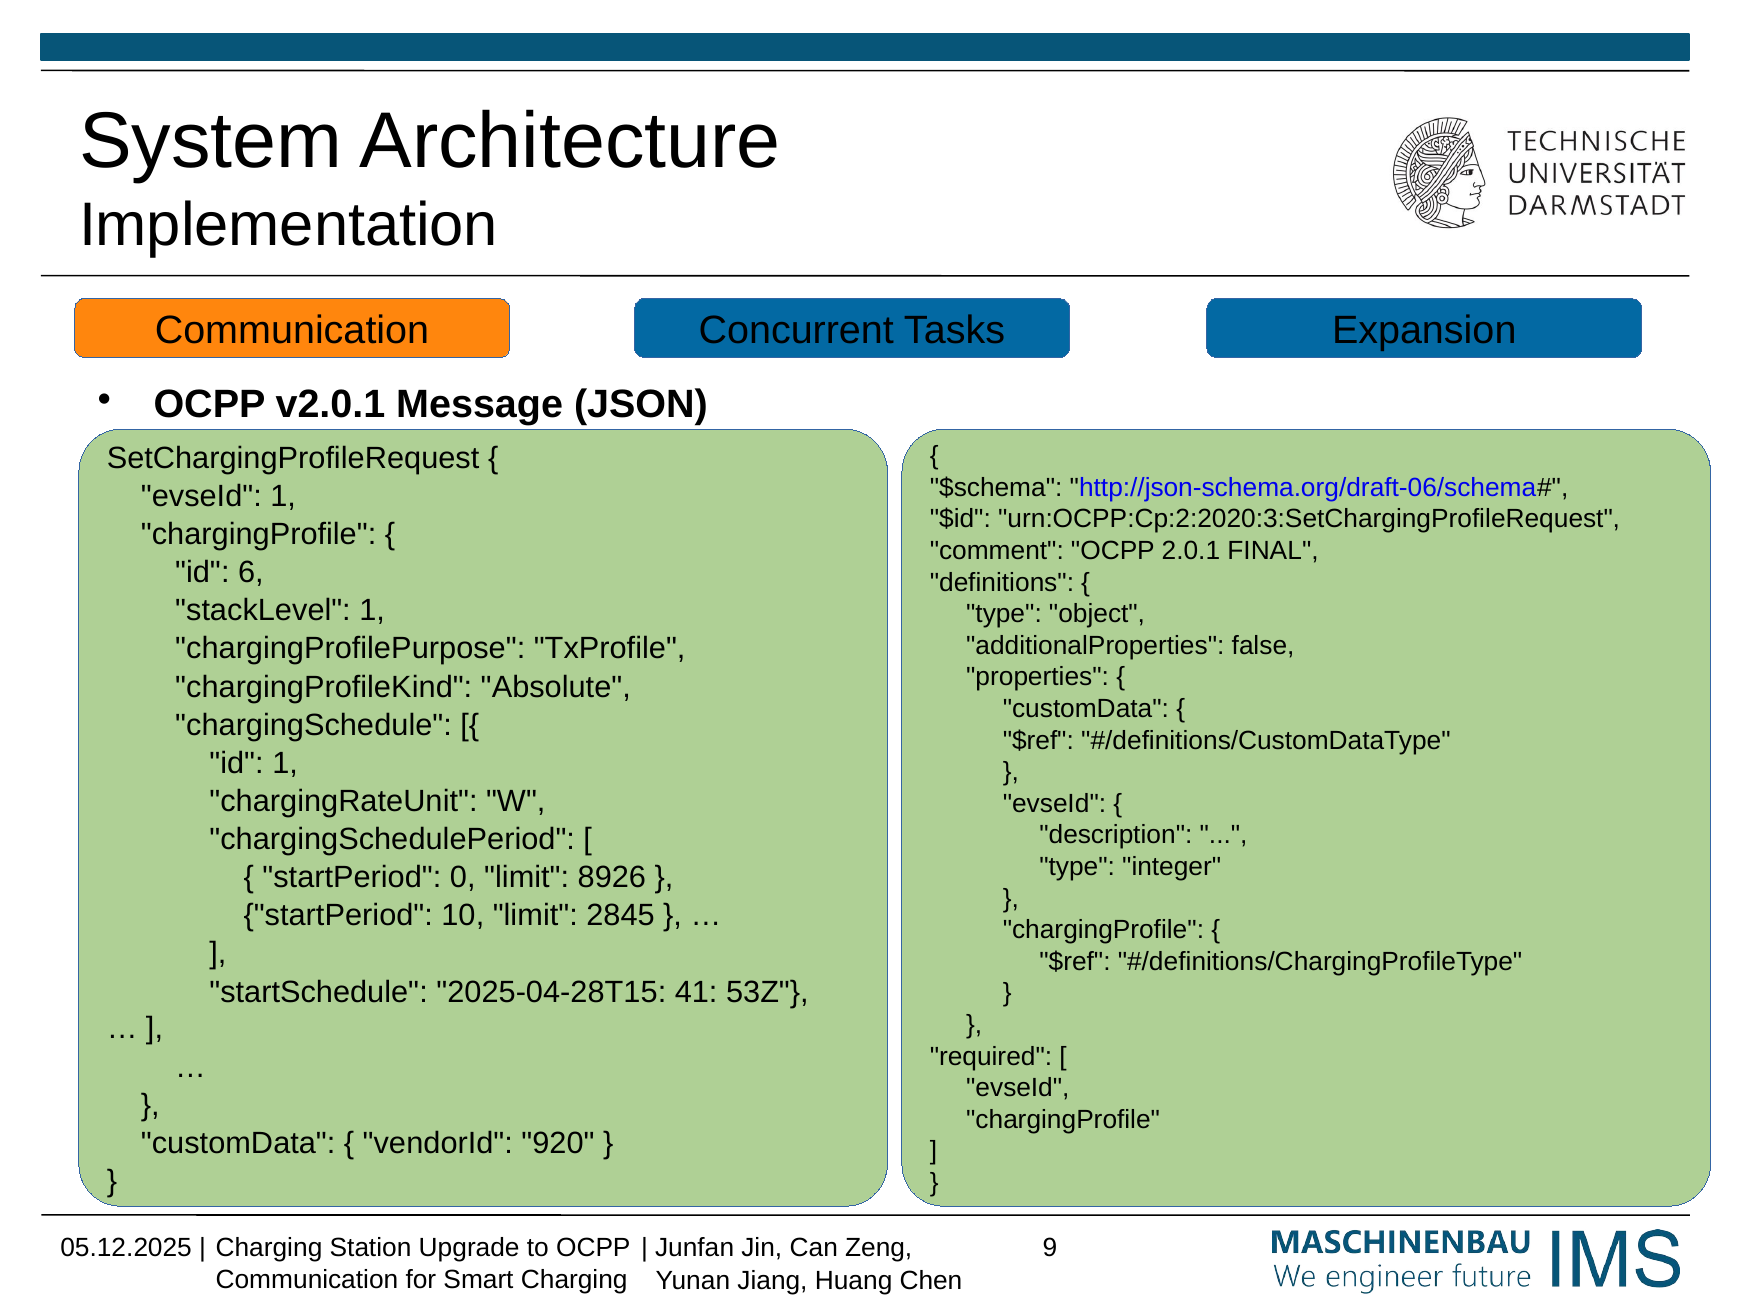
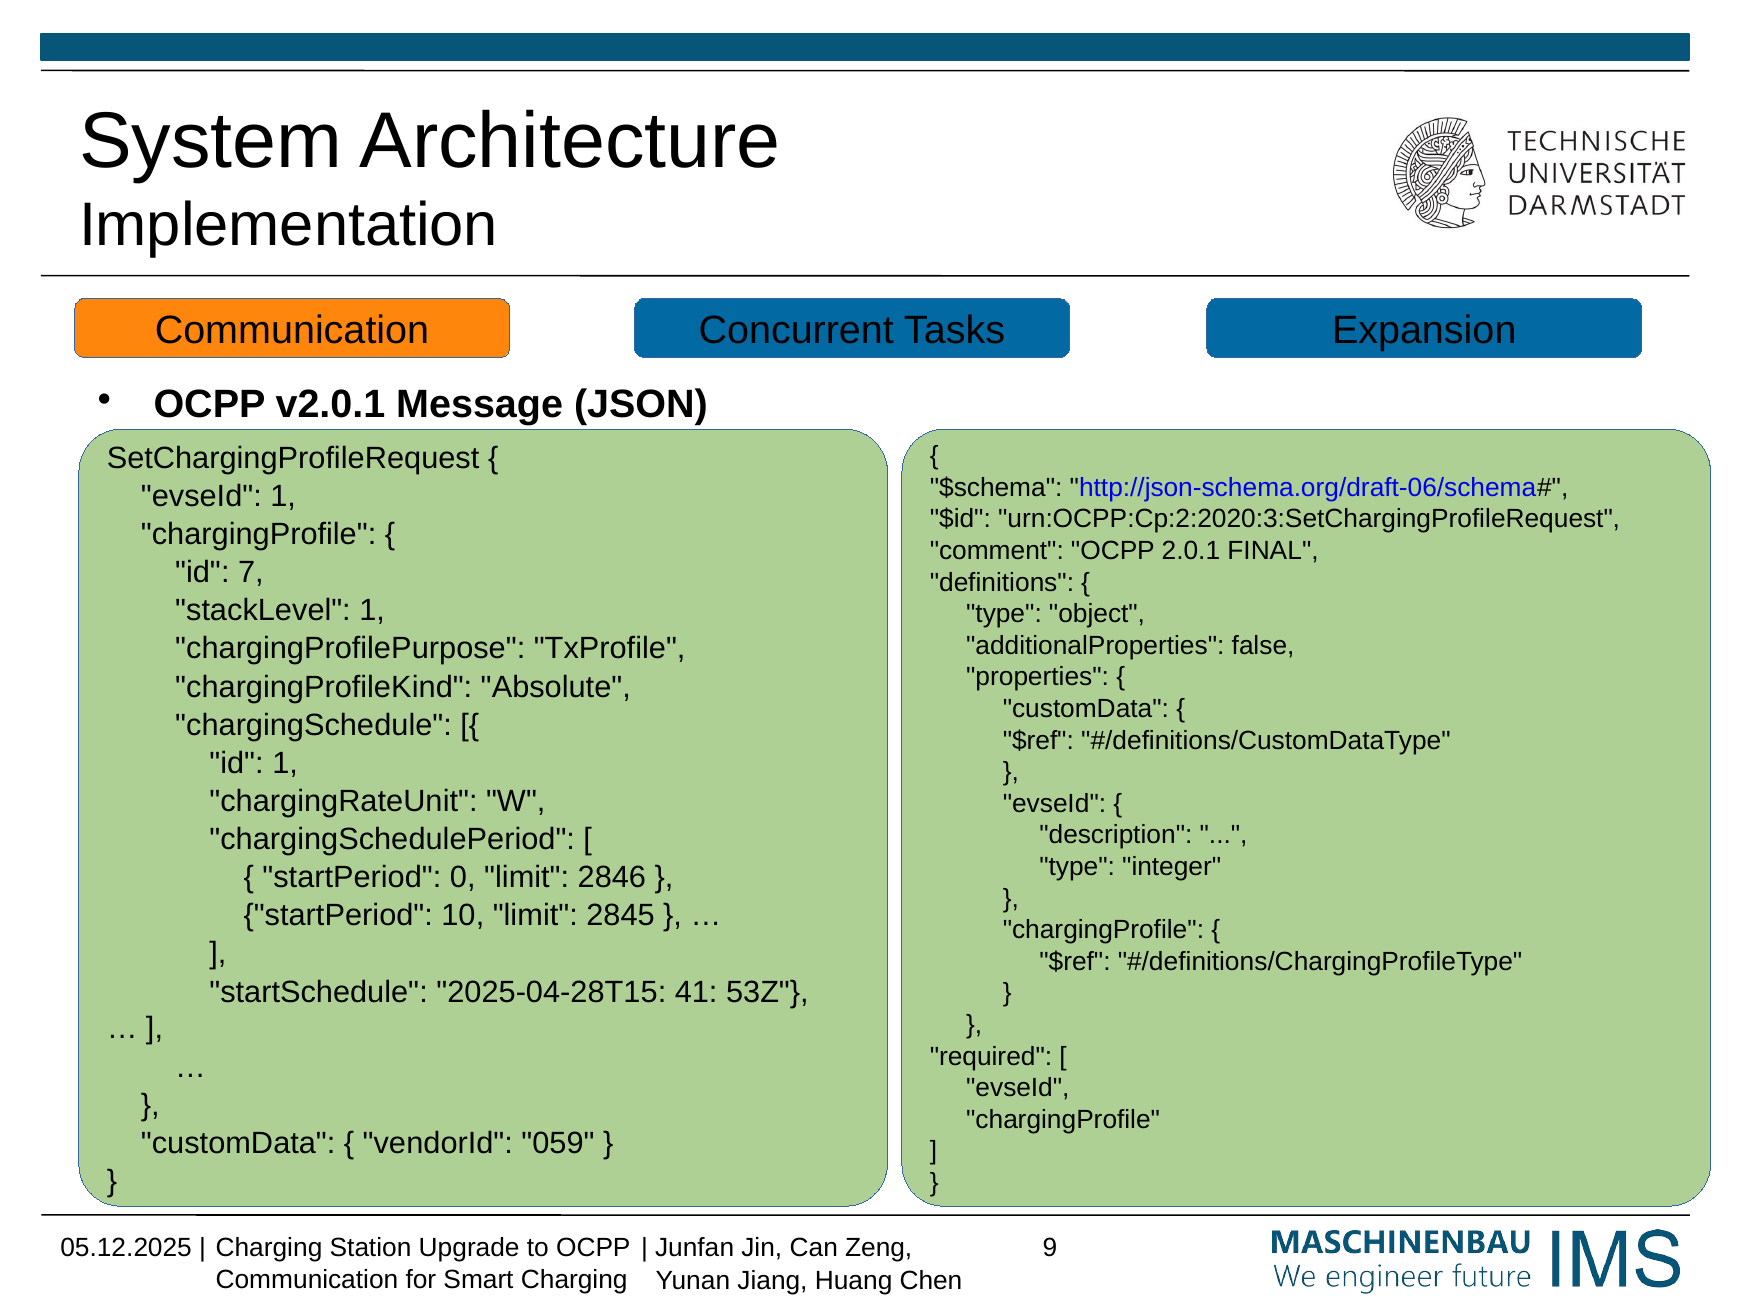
6: 6 -> 7 (251, 573)
8926: 8926 -> 2846 (612, 878)
920: 920 -> 059 (558, 1143)
